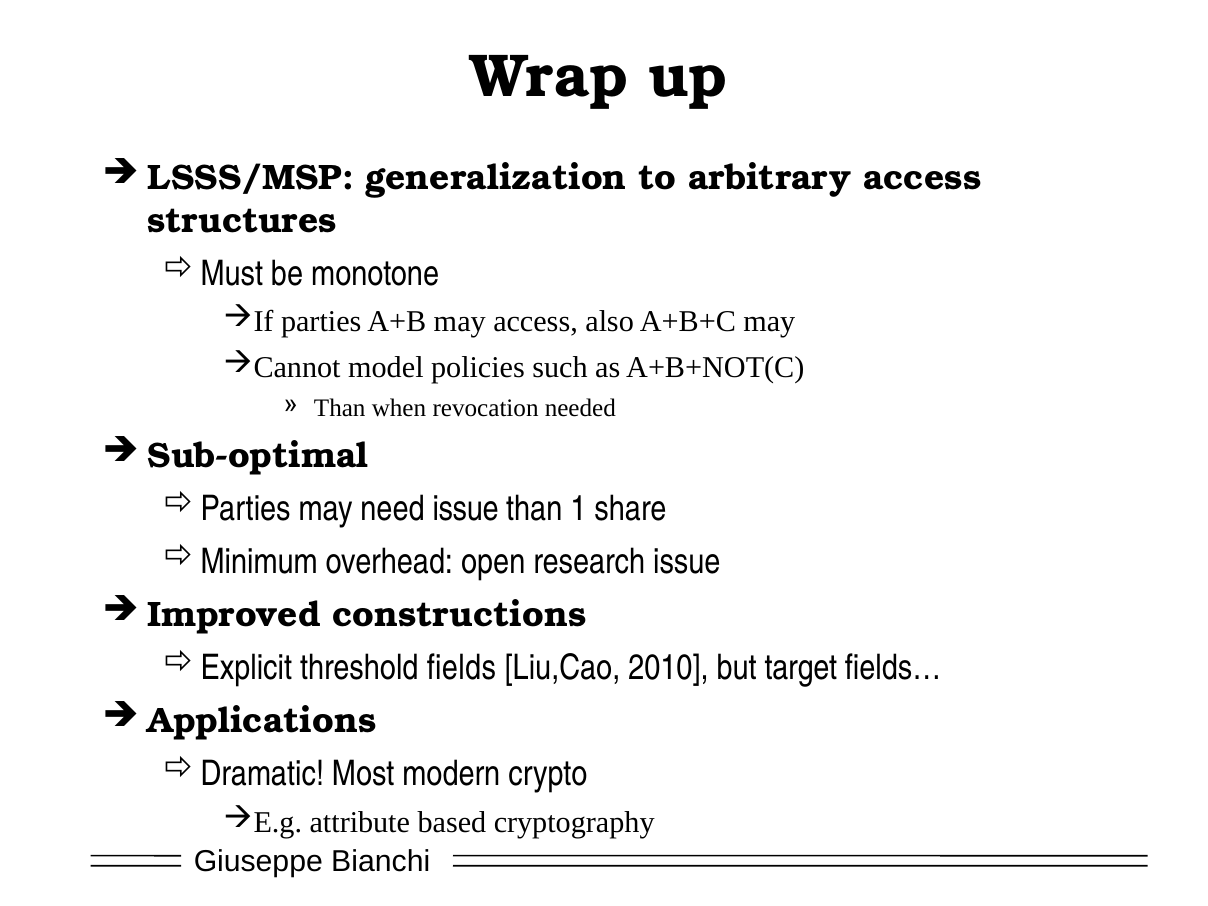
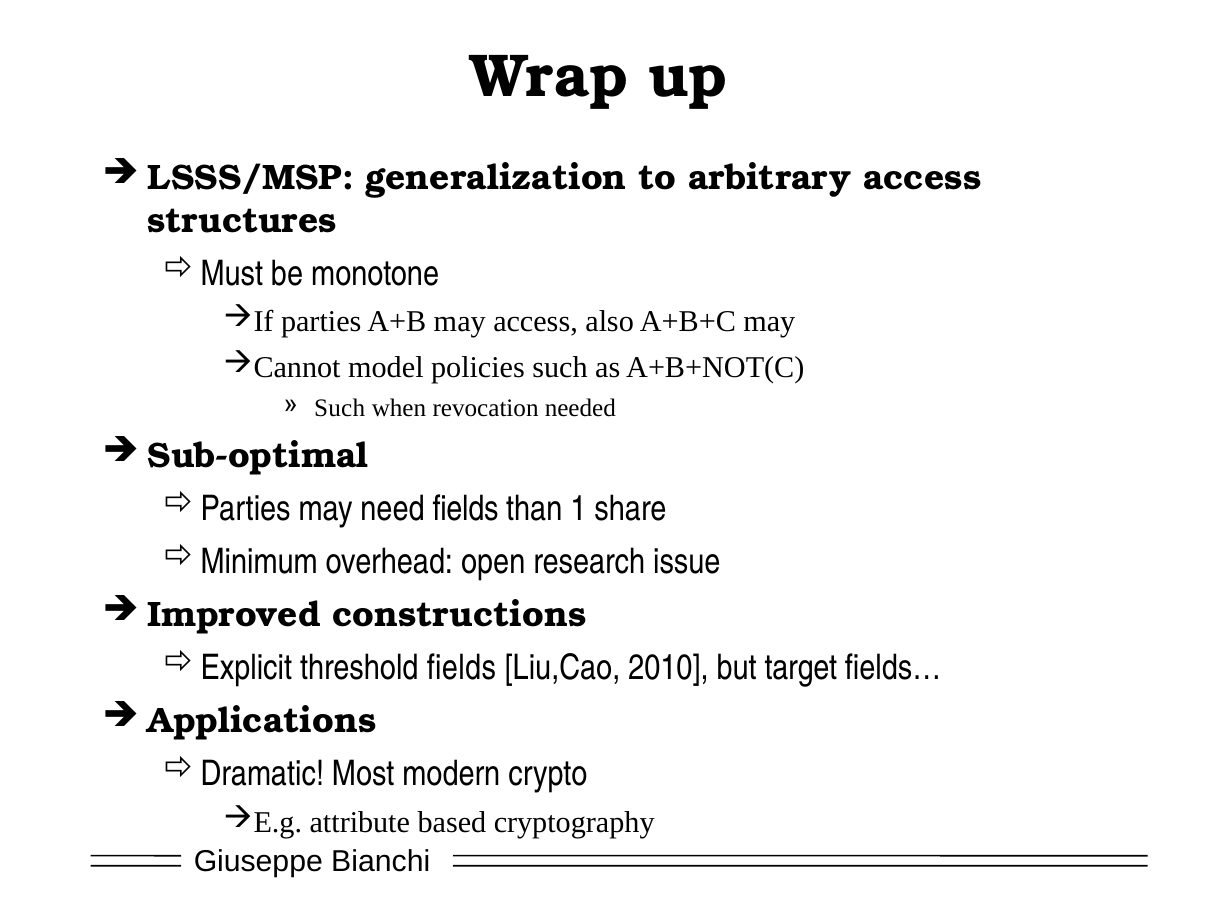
Than: Than -> Such (340, 408)
need issue: issue -> fields (466, 509)
